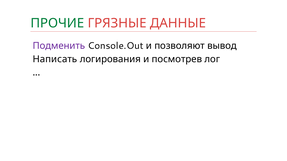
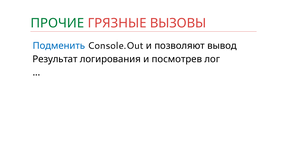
ДАННЫЕ: ДАННЫЕ -> ВЫЗОВЫ (178, 23)
Подменить colour: purple -> blue (59, 46)
Написать: Написать -> Результат (55, 59)
